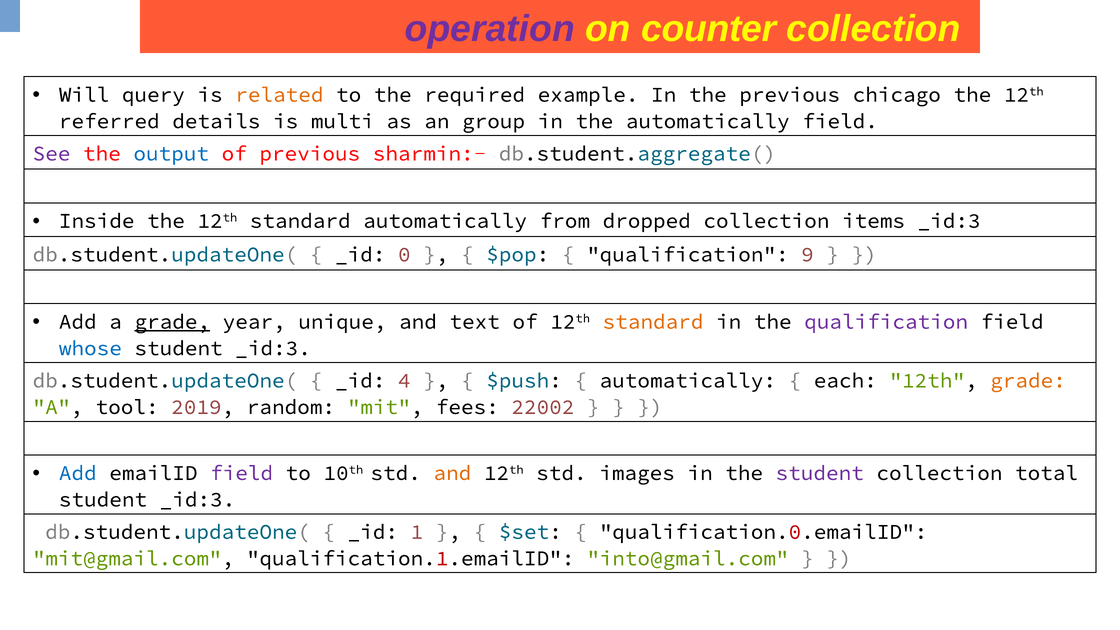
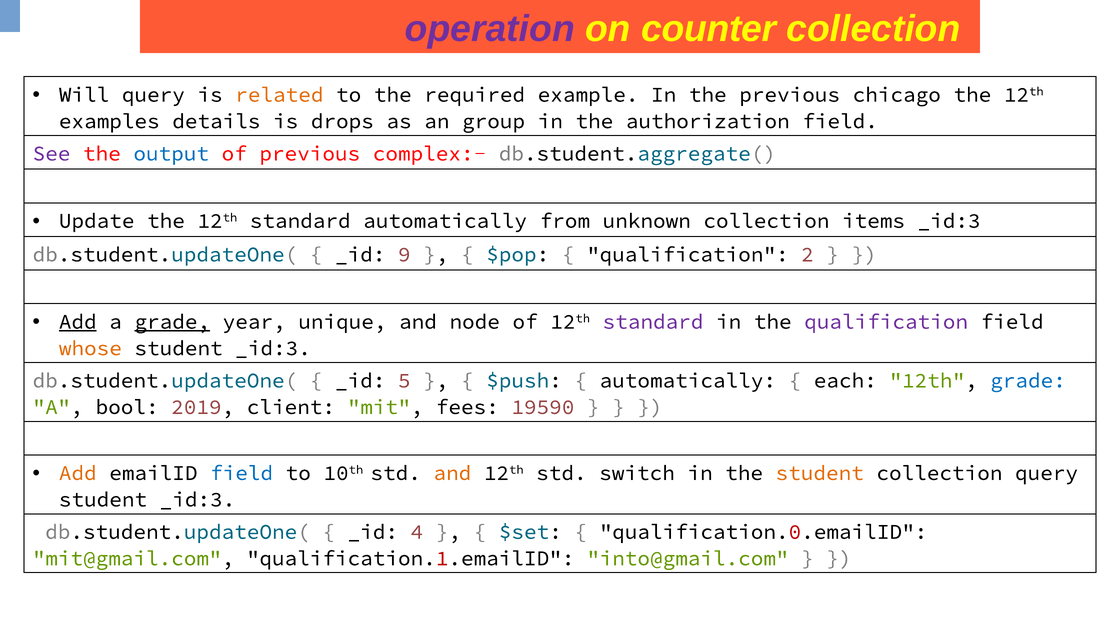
referred: referred -> examples (109, 121)
multi: multi -> drops (342, 121)
the automatically: automatically -> authorization (708, 121)
sharmin:-: sharmin:- -> complex:- (430, 154)
Inside: Inside -> Update (97, 221)
dropped: dropped -> unknown (647, 221)
0: 0 -> 9 (404, 254)
9: 9 -> 2 (808, 254)
Add underline: none -> present (78, 322)
text: text -> node (475, 322)
standard colour: orange -> purple (653, 322)
whose colour: blue -> orange (90, 348)
4: 4 -> 5 (404, 381)
grade colour: orange -> blue (1028, 381)
tool: tool -> bool (127, 407)
random: random -> client (291, 407)
22002: 22002 -> 19590 (543, 407)
Add colour: blue -> orange (78, 473)
field colour: purple -> blue (242, 473)
images: images -> switch (637, 473)
student colour: purple -> orange (820, 473)
collection total: total -> query (1047, 473)
1: 1 -> 4 (417, 532)
